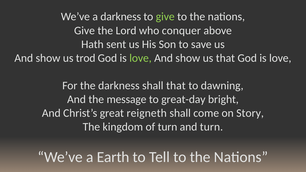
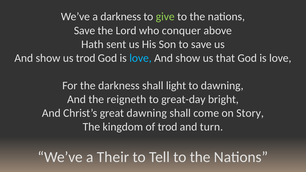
Give: Give -> Save (85, 30)
love colour: light green -> light blue (140, 58)
shall that: that -> light (176, 86)
message: message -> reigneth (126, 99)
great reigneth: reigneth -> dawning (147, 113)
of turn: turn -> trod (168, 127)
Earth: Earth -> Their (113, 157)
